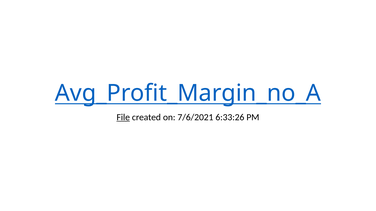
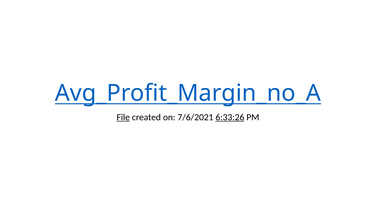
6:33:26 underline: none -> present (230, 118)
